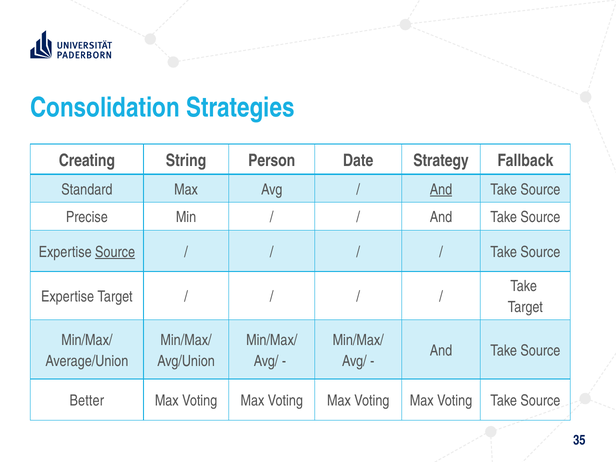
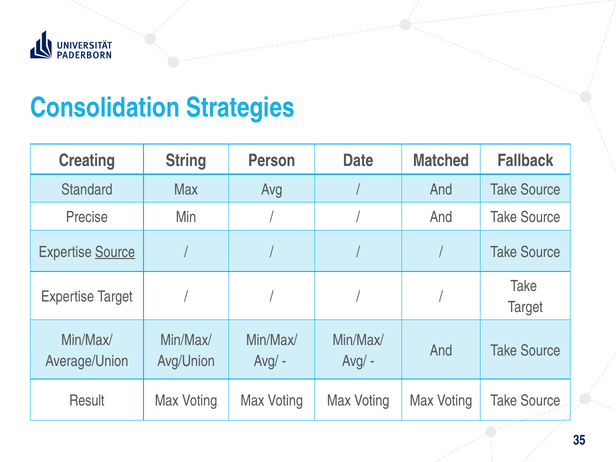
Strategy: Strategy -> Matched (441, 160)
And underline: present -> none (441, 189)
Better: Better -> Result (87, 401)
